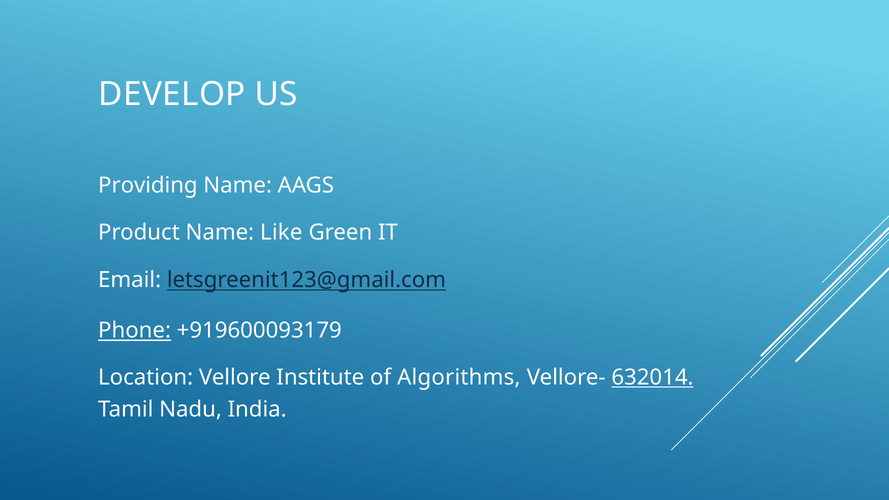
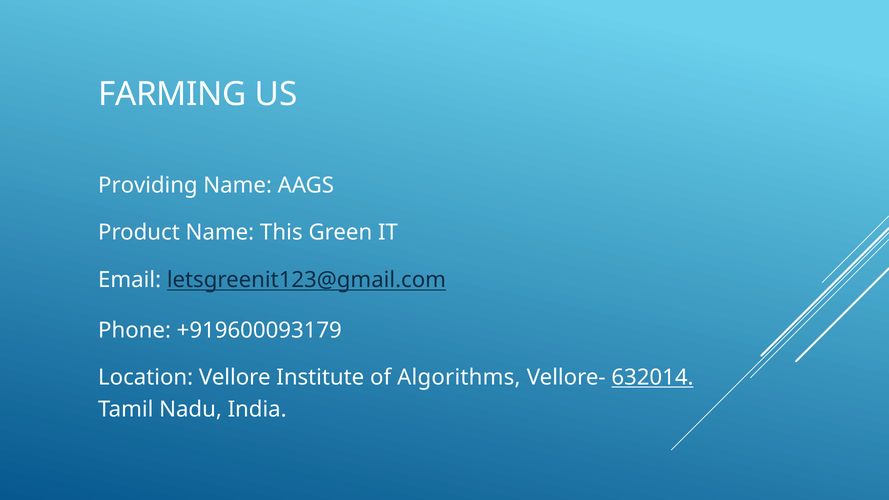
DEVELOP: DEVELOP -> FARMING (172, 94)
Like: Like -> This (281, 233)
Phone underline: present -> none (135, 331)
